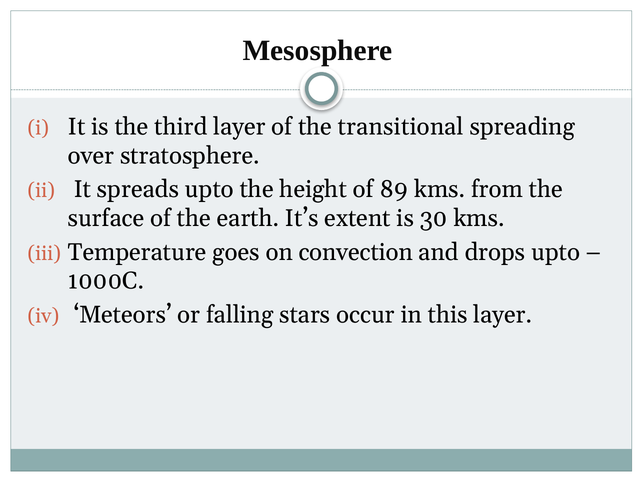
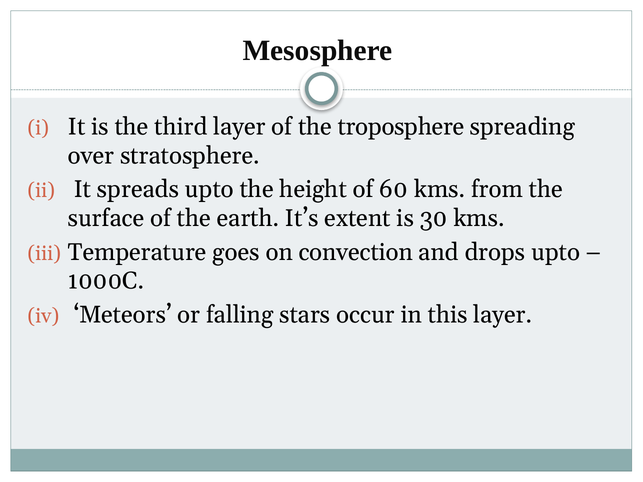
transitional: transitional -> troposphere (401, 127)
89: 89 -> 60 (394, 189)
